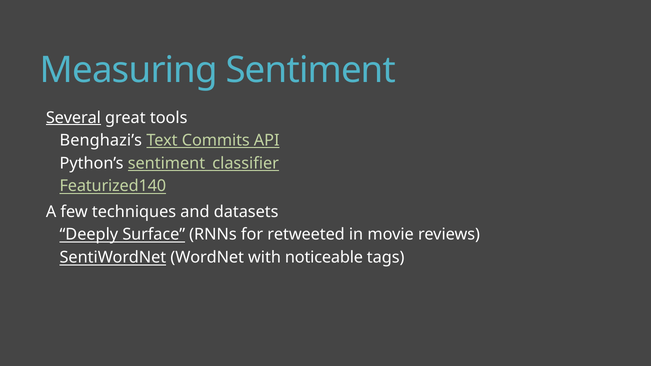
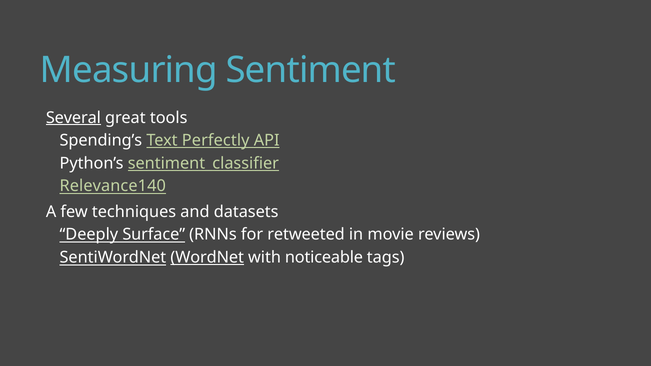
Benghazi’s: Benghazi’s -> Spending’s (101, 140)
Commits: Commits -> Perfectly (216, 140)
Featurized140: Featurized140 -> Relevance140 (113, 186)
WordNet underline: none -> present (207, 258)
